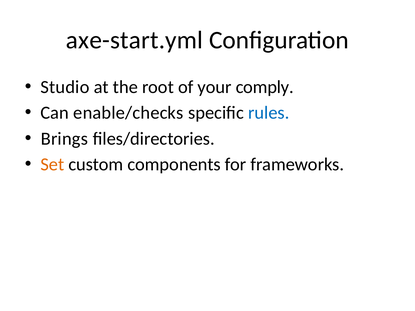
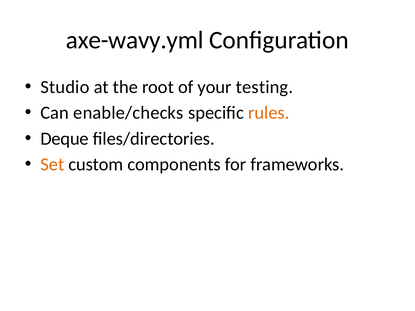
axe-start.yml: axe-start.yml -> axe-wavy.yml (135, 40)
comply: comply -> testing (265, 87)
rules colour: blue -> orange (269, 113)
Brings: Brings -> Deque (65, 139)
